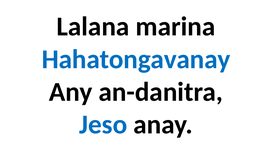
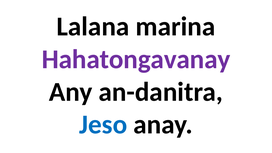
Hahatongavanay colour: blue -> purple (136, 59)
